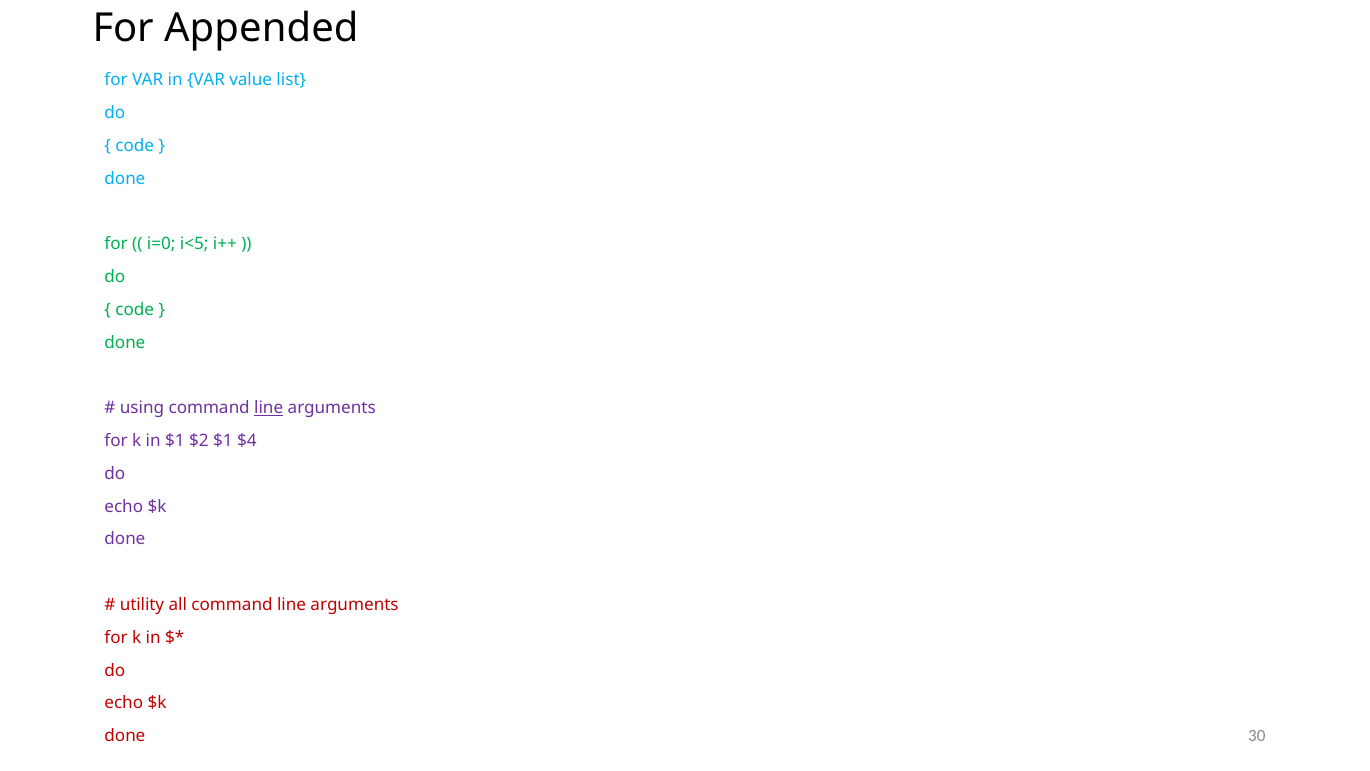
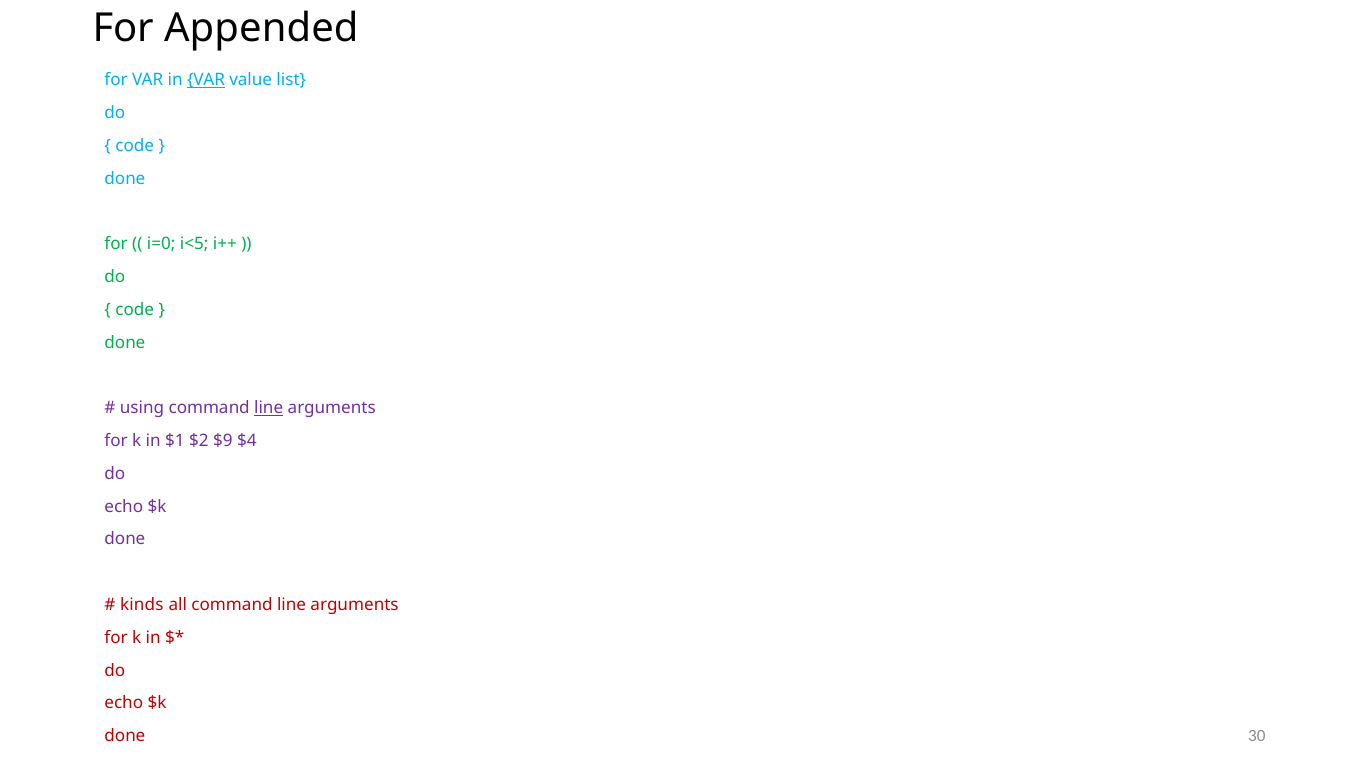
VAR underline: none -> present (206, 80)
$2 $1: $1 -> $9 (223, 441)
utility: utility -> kinds (142, 604)
